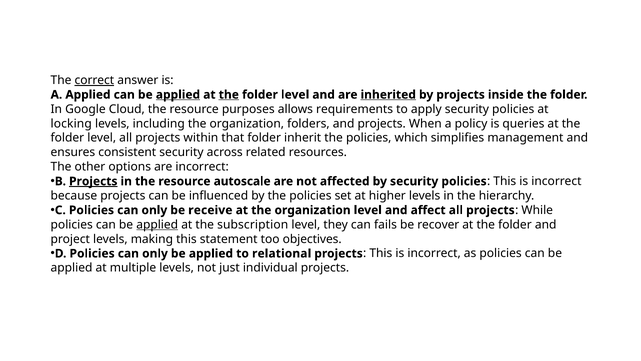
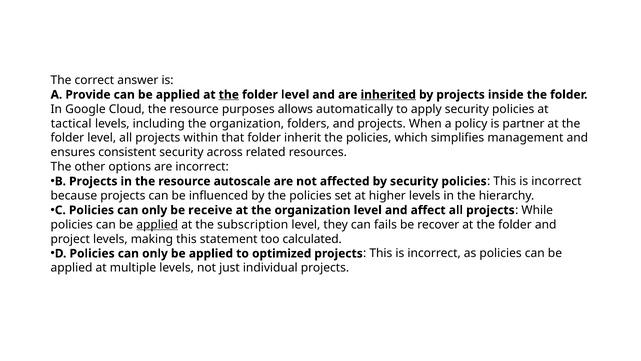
correct underline: present -> none (94, 80)
A Applied: Applied -> Provide (88, 95)
applied underline: present -> none (178, 95)
requirements: requirements -> automatically (355, 109)
locking: locking -> tactical (71, 123)
queries: queries -> partner (523, 123)
Projects underline: present -> none (93, 181)
objectives: objectives -> calculated (312, 239)
relational: relational -> optimized (282, 253)
